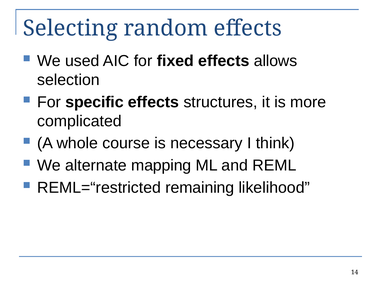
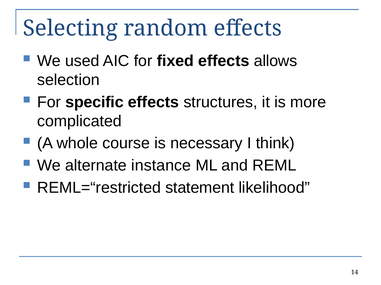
mapping: mapping -> instance (161, 166)
remaining: remaining -> statement (200, 188)
